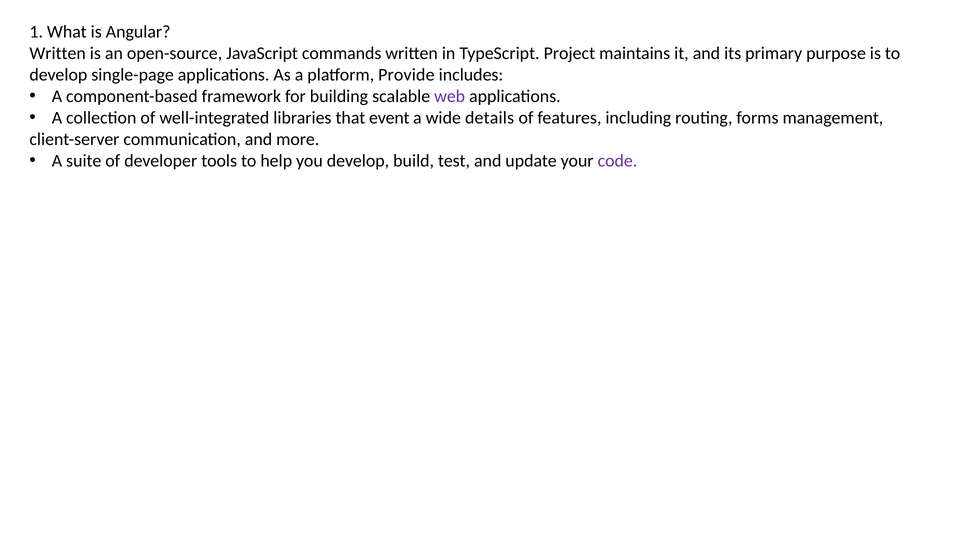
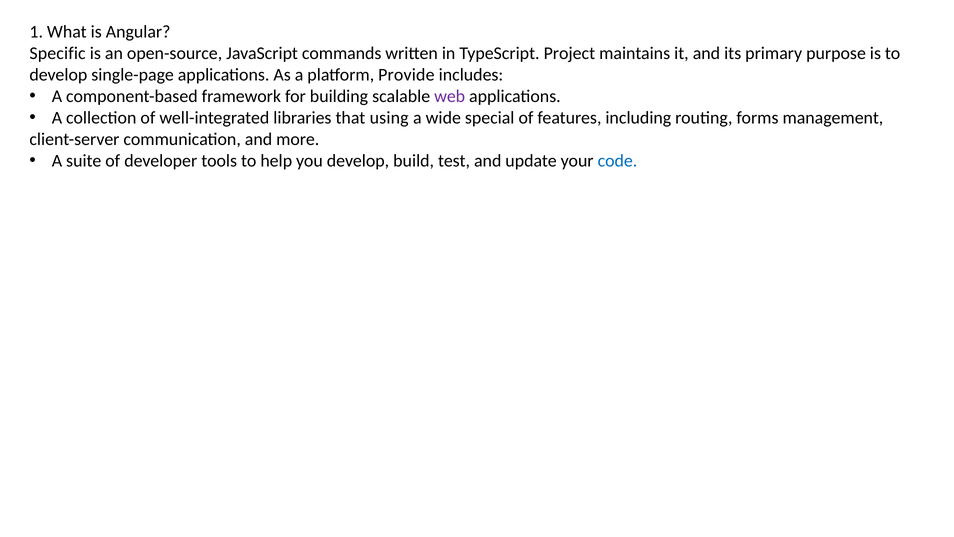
Written: Written -> Specific (58, 53)
event: event -> using (389, 118)
details: details -> special (490, 118)
code colour: purple -> blue (617, 161)
